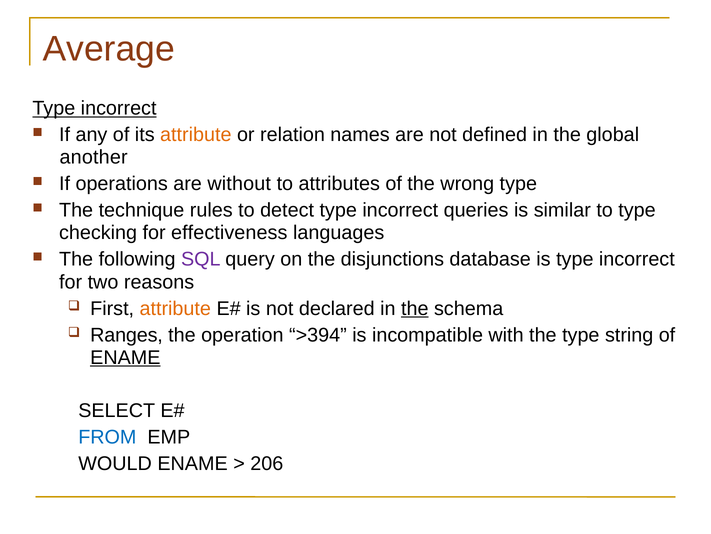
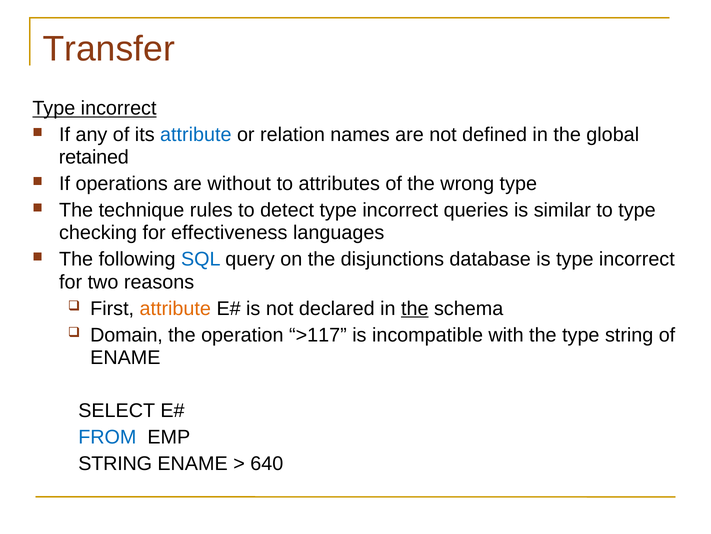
Average: Average -> Transfer (109, 49)
attribute colour: orange -> blue (196, 135)
another: another -> retained (94, 157)
SQL colour: purple -> blue (201, 259)
Ranges: Ranges -> Domain (127, 335)
>394: >394 -> >117 (318, 335)
ENAME underline: present -> none (125, 357)
WOULD: WOULD -> STRING (115, 463)
206: 206 -> 640 (267, 463)
